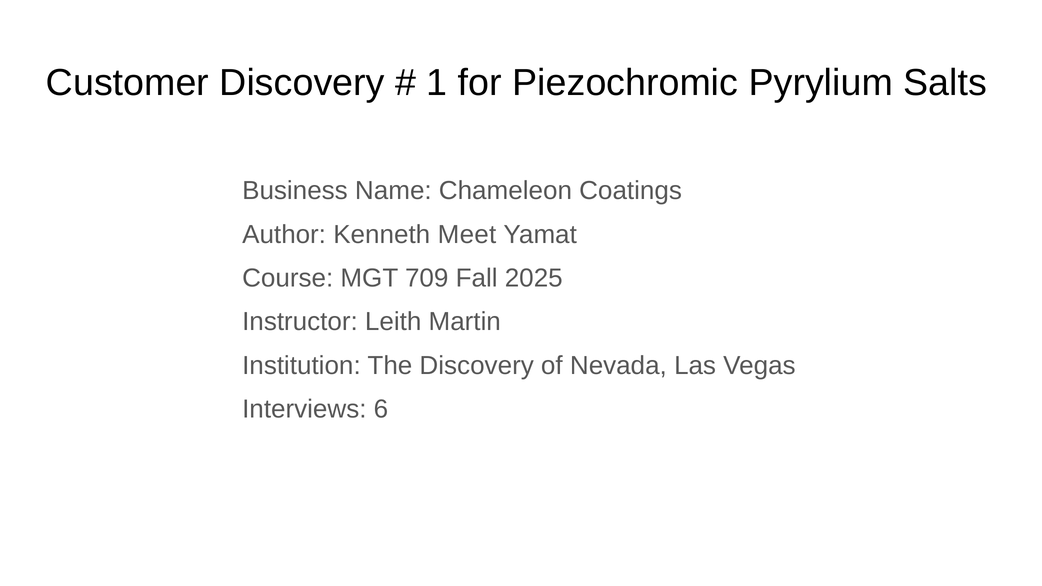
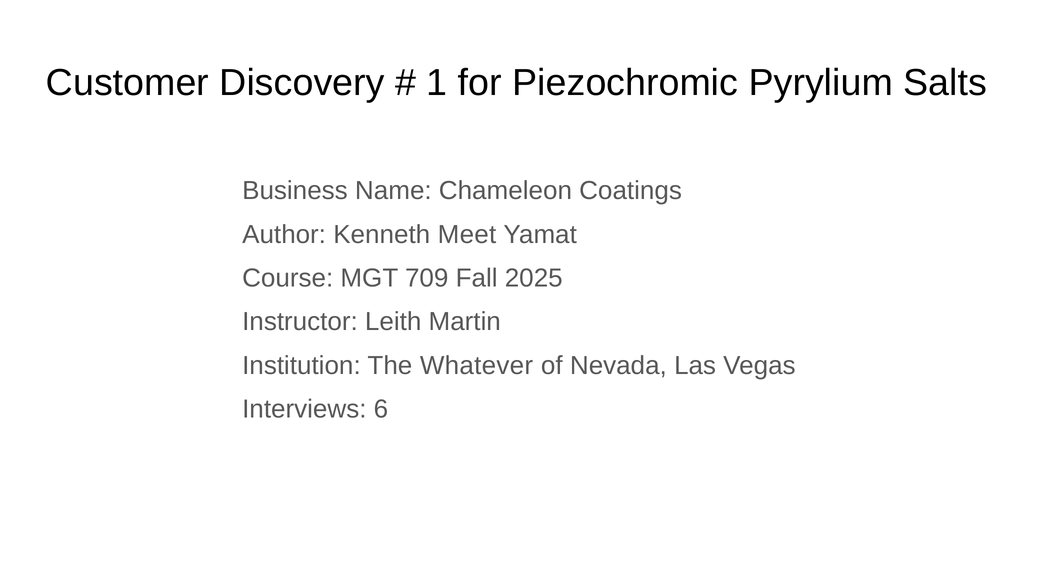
The Discovery: Discovery -> Whatever (477, 366)
